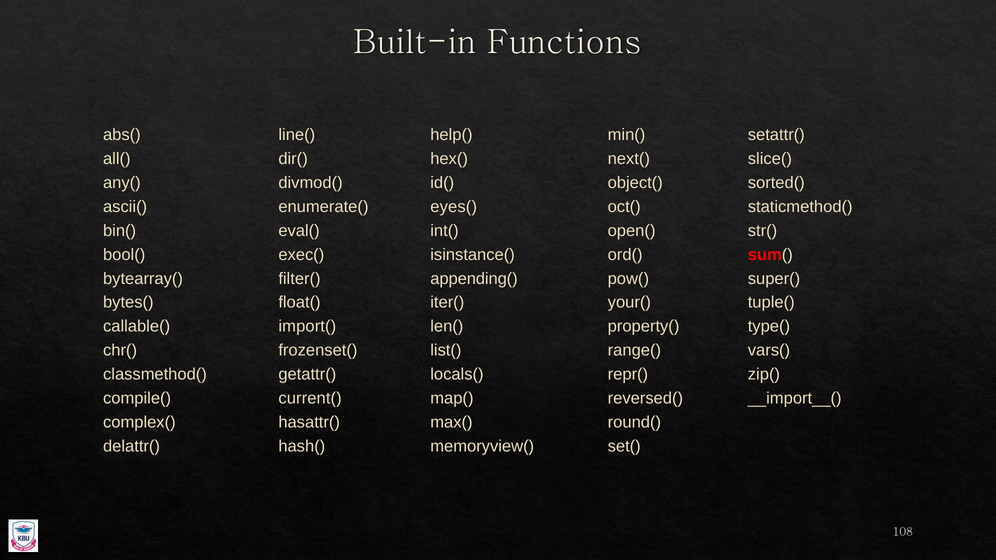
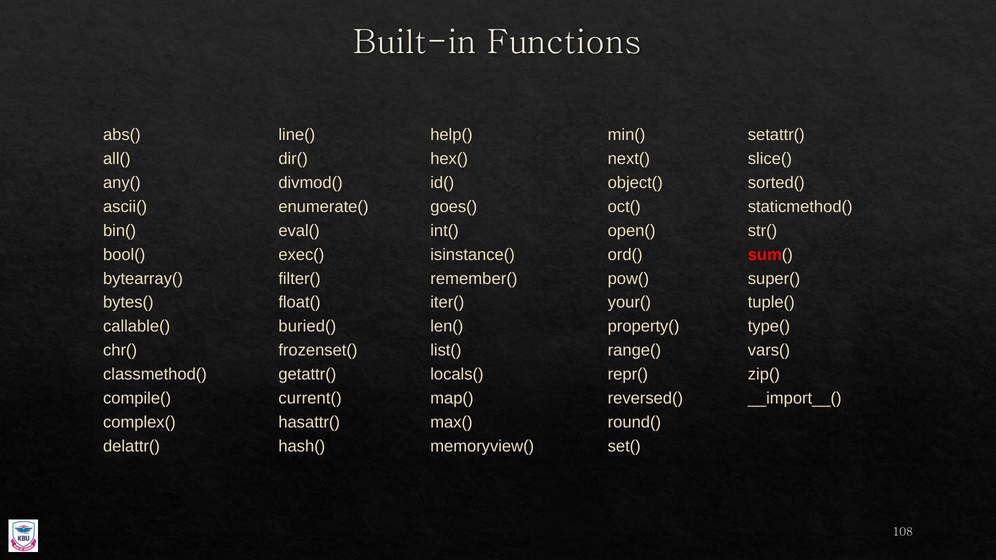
eyes(: eyes( -> goes( (454, 207)
appending(: appending( -> remember( (474, 279)
import(: import( -> buried( (307, 327)
